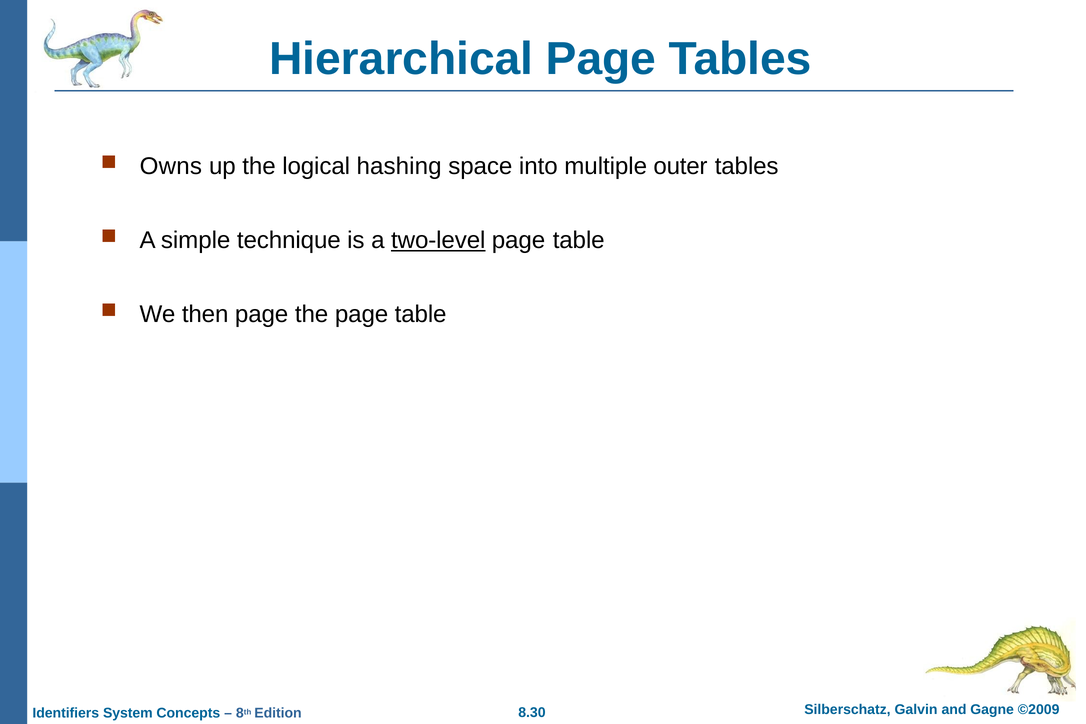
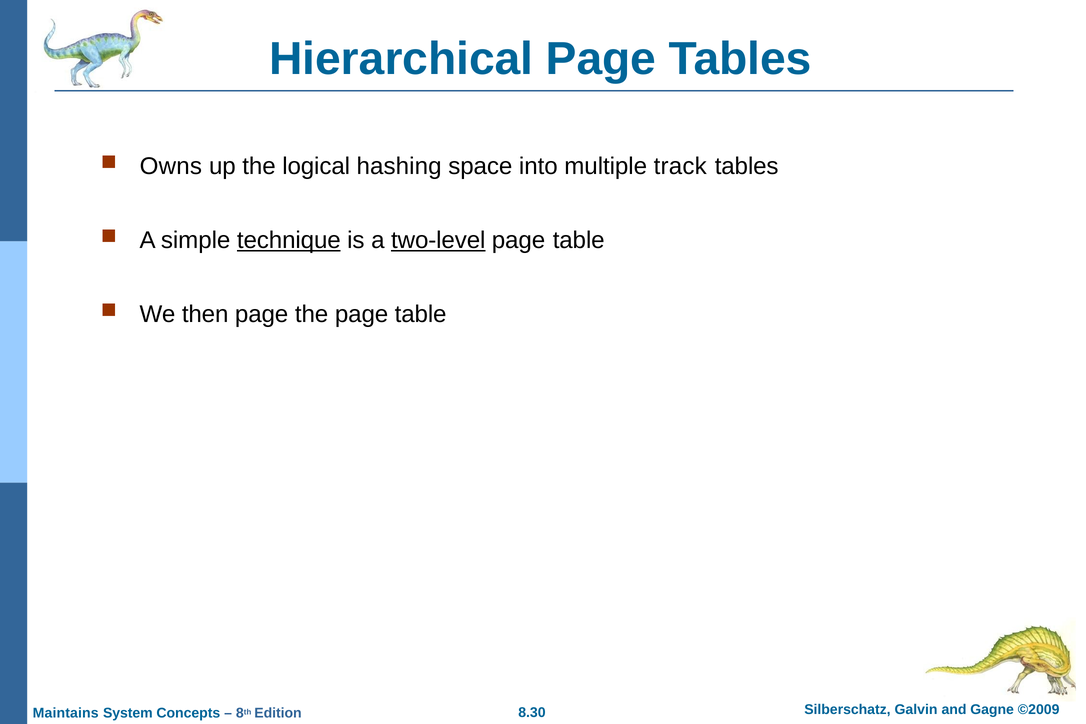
outer: outer -> track (680, 166)
technique underline: none -> present (289, 240)
Identifiers: Identifiers -> Maintains (66, 713)
